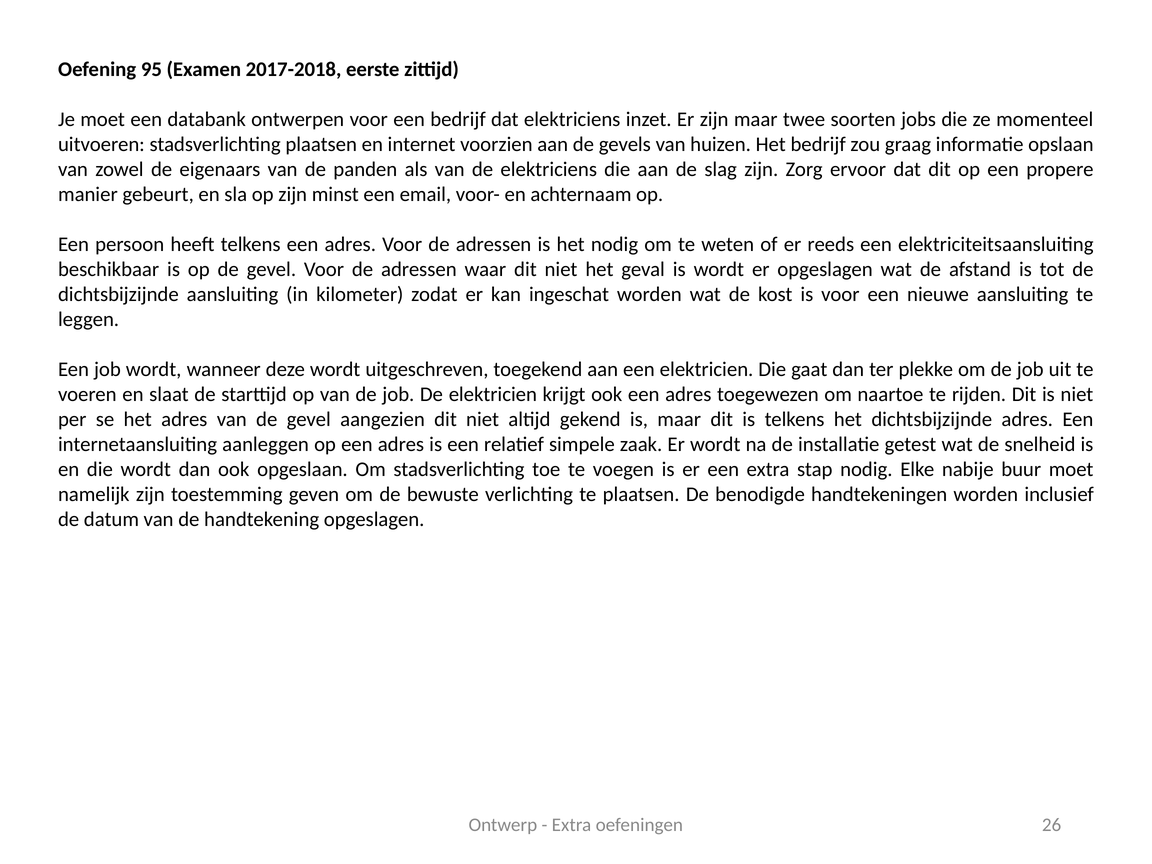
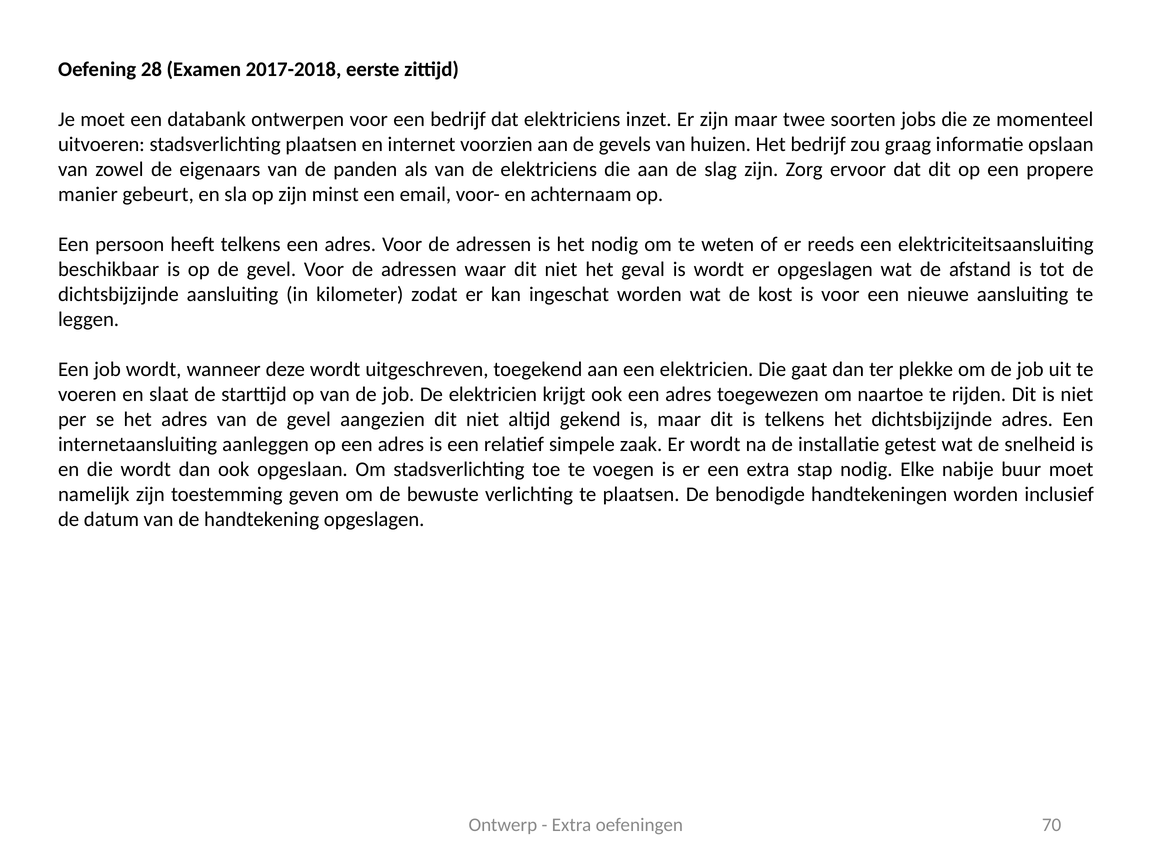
95: 95 -> 28 (151, 70)
26: 26 -> 70 (1052, 825)
